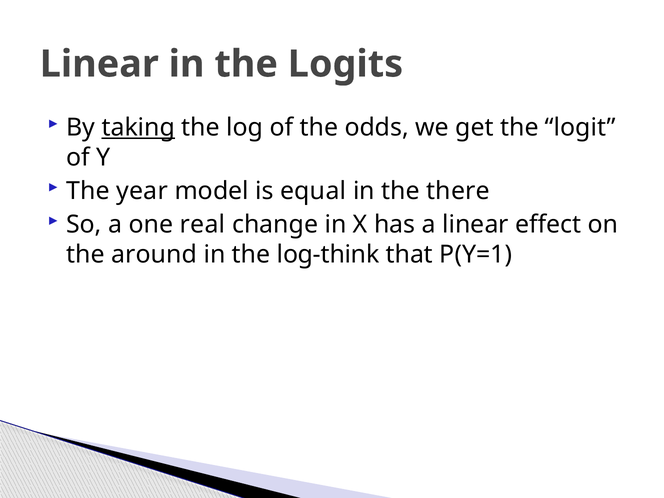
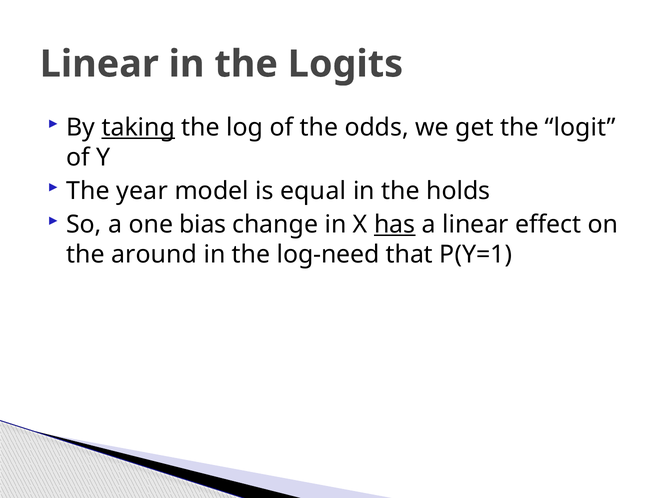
there: there -> holds (458, 191)
real: real -> bias (203, 225)
has underline: none -> present (395, 225)
log-think: log-think -> log-need (328, 255)
